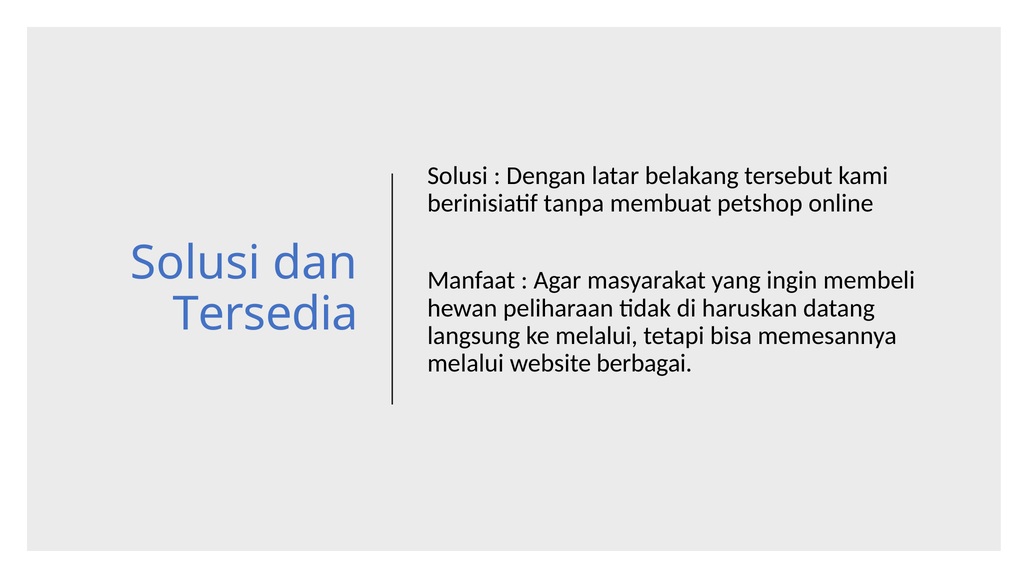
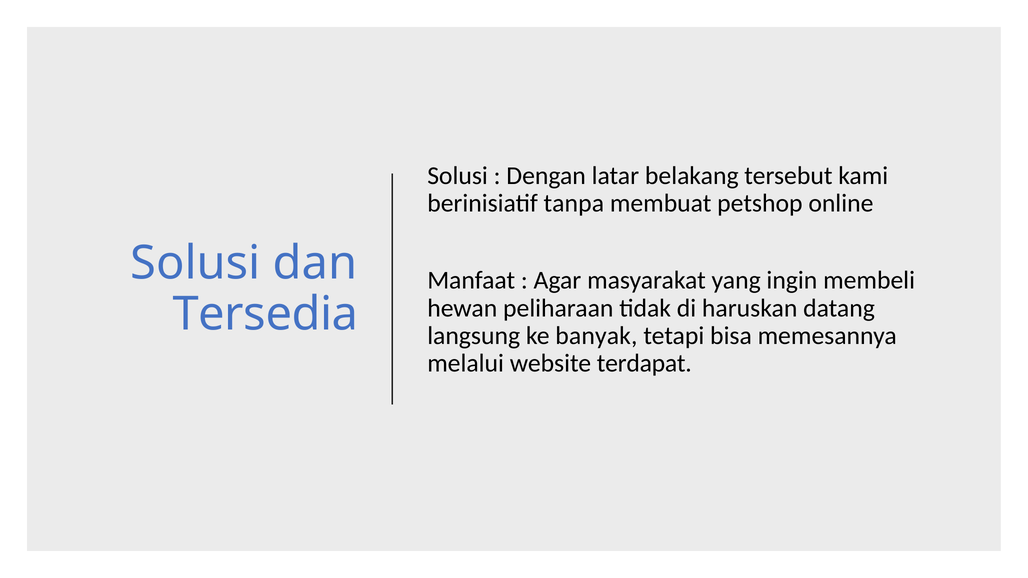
ke melalui: melalui -> banyak (596, 336)
berbagai: berbagai -> terdapat (644, 364)
